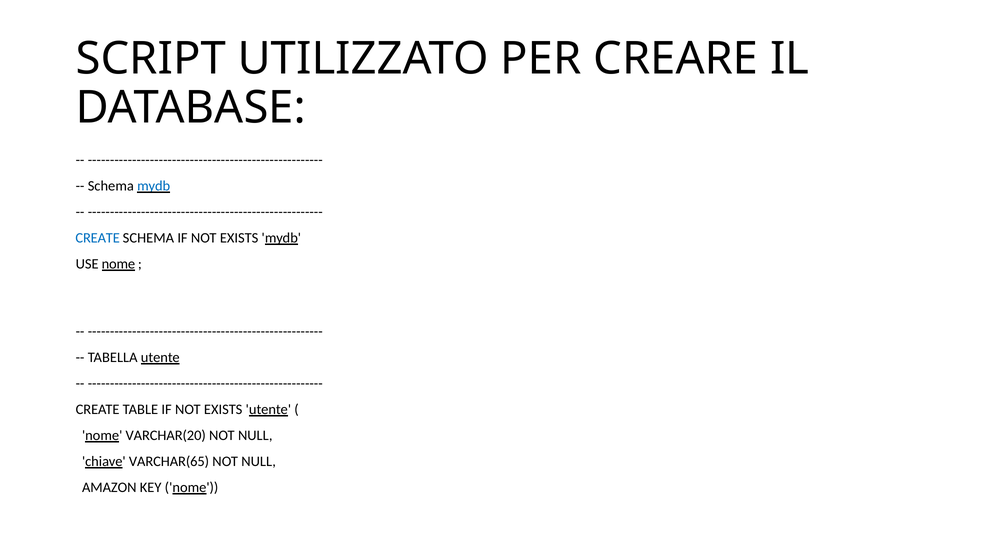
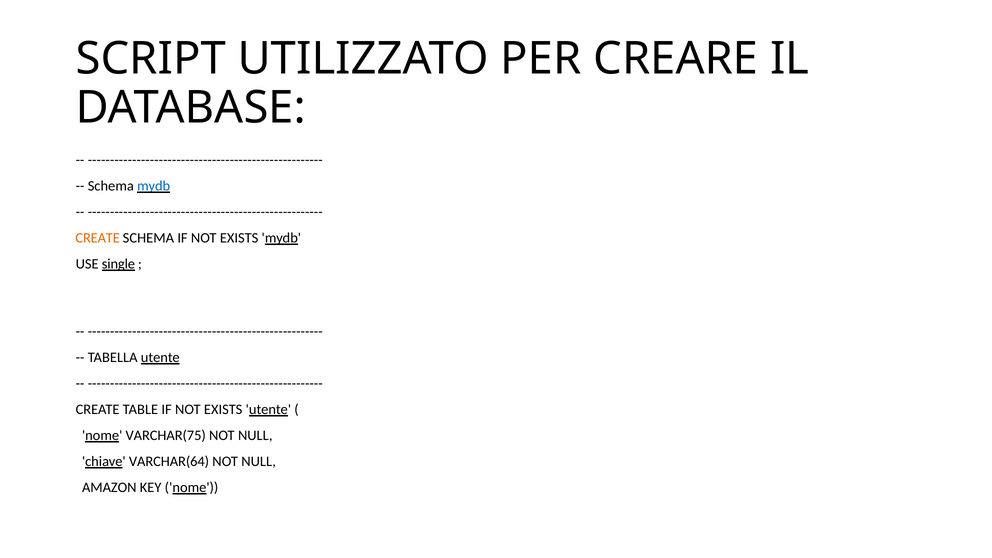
CREATE colour: blue -> orange (98, 238)
USE nome: nome -> single (118, 264)
VARCHAR(20: VARCHAR(20 -> VARCHAR(75 (166, 435)
VARCHAR(65: VARCHAR(65 -> VARCHAR(64 (169, 461)
